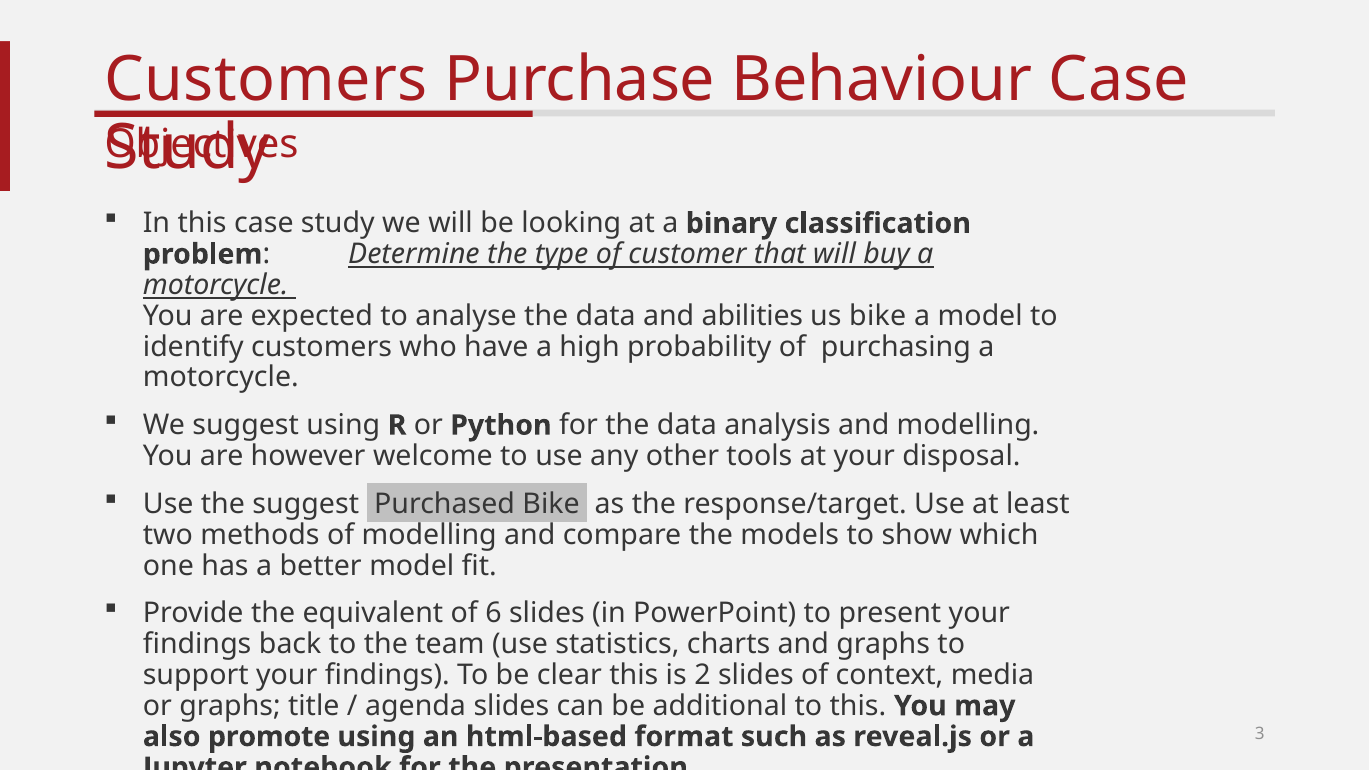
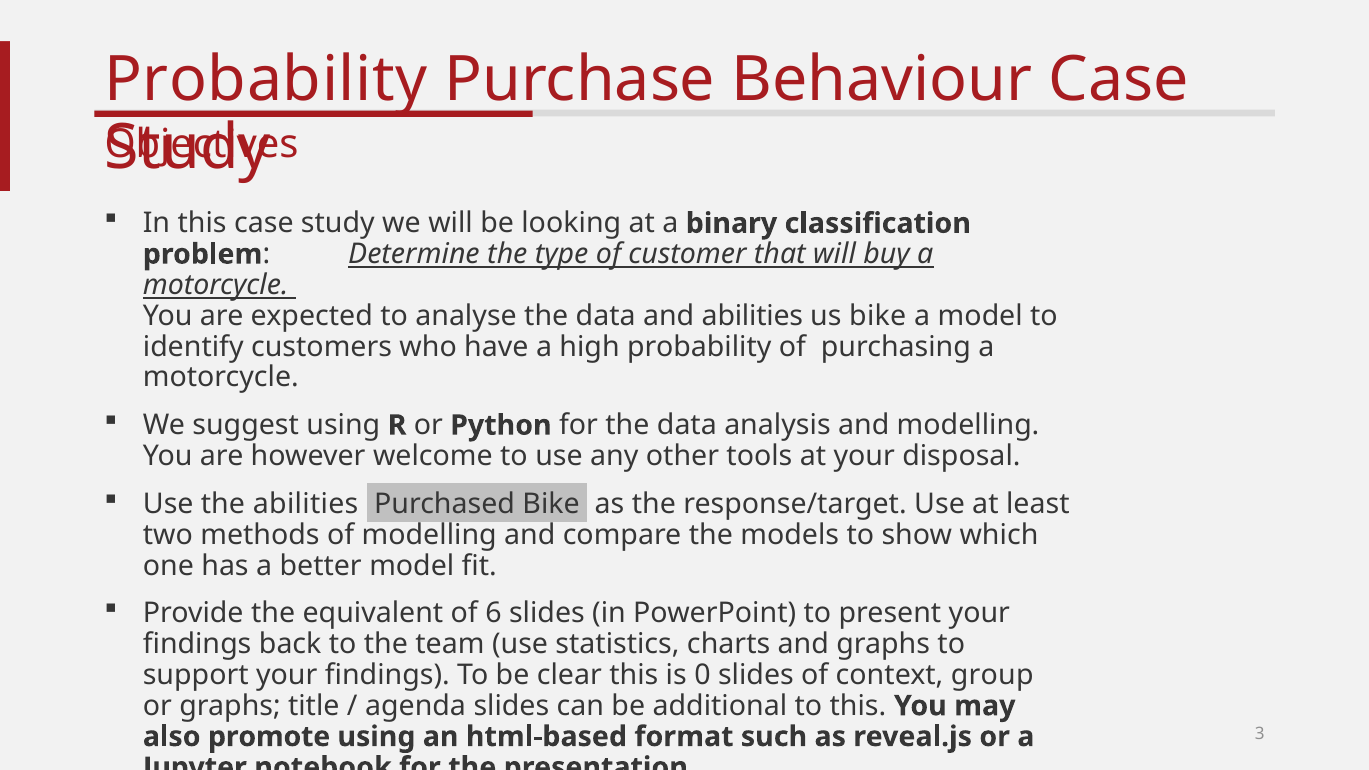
Customers: Customers -> Probability (266, 80)
the suggest: suggest -> abilities (306, 504)
2: 2 -> 0 (702, 675)
media: media -> group (992, 675)
